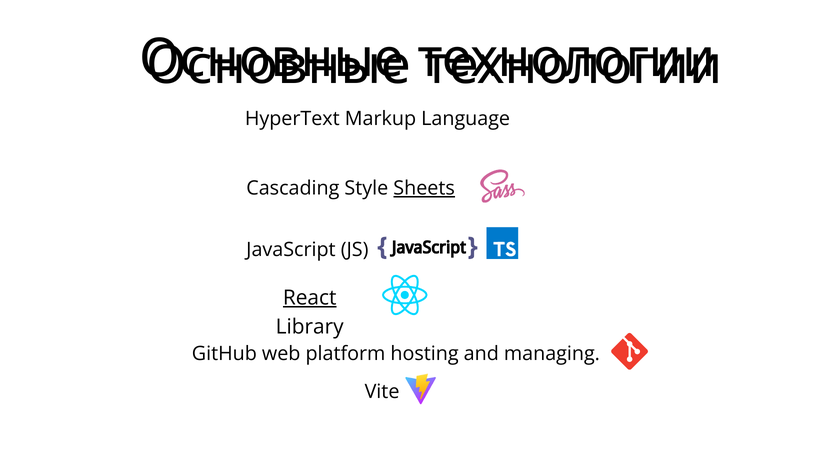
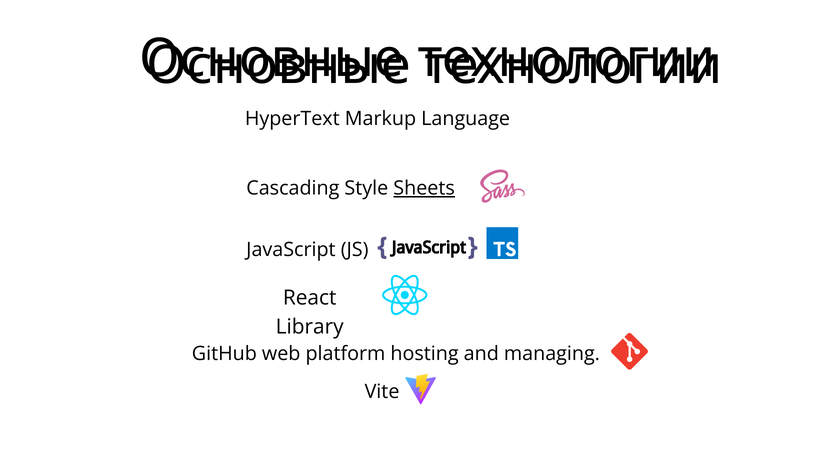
React underline: present -> none (310, 298)
